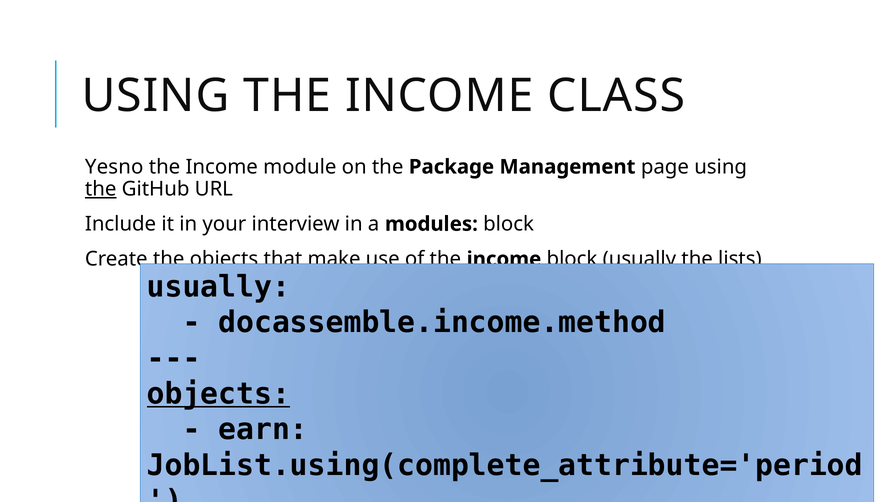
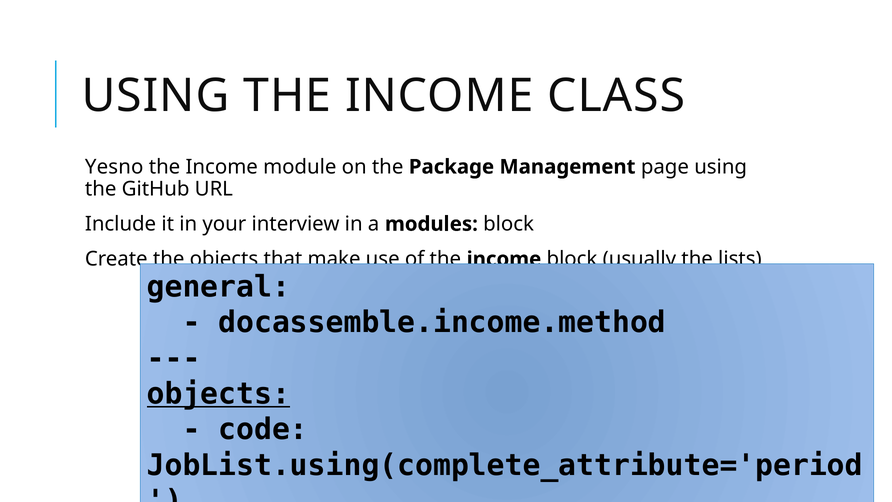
the underline: present -> none (101, 189)
usually: usually -> general (218, 287)
earn: earn -> code (263, 429)
